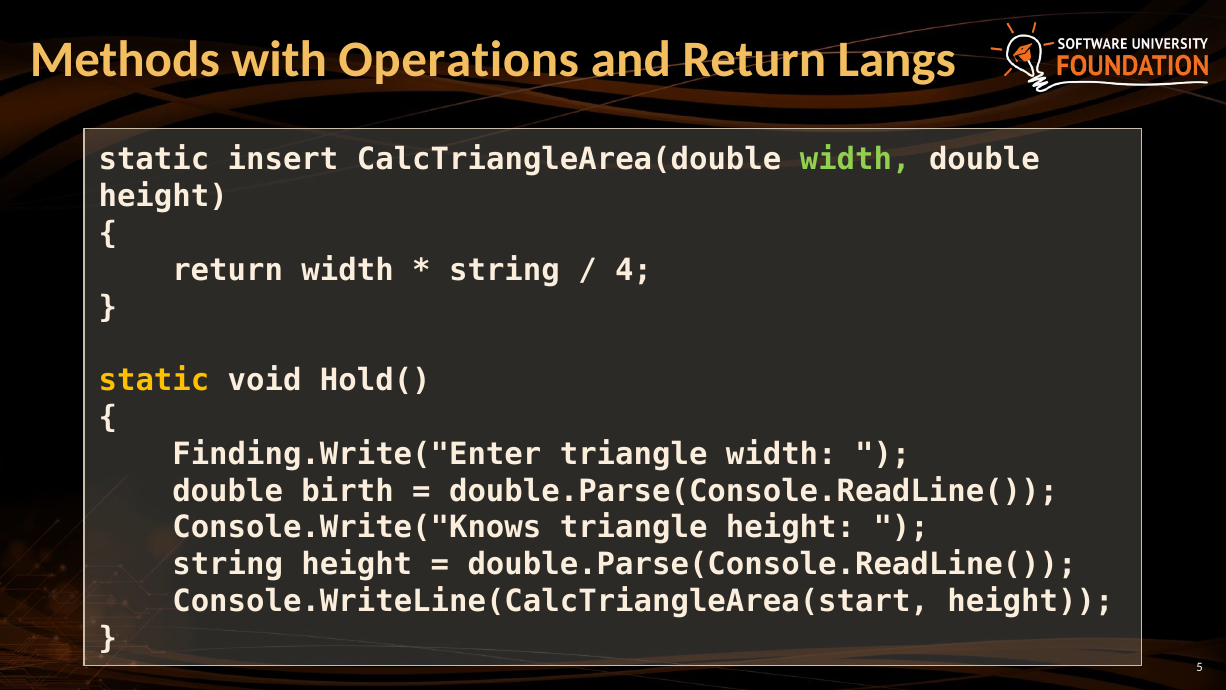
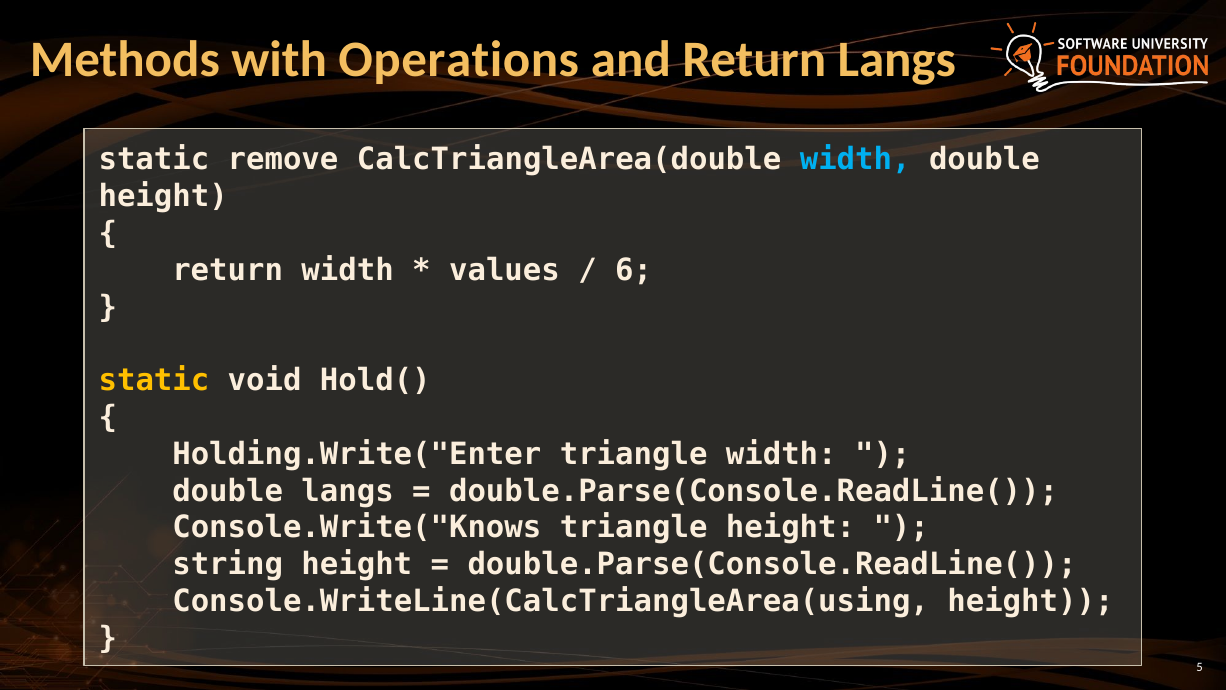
insert: insert -> remove (283, 160)
width colour: light green -> light blue (855, 160)
string: string -> values (504, 270)
4: 4 -> 6 (634, 270)
Finding.Write("Enter: Finding.Write("Enter -> Holding.Write("Enter (357, 454)
double birth: birth -> langs (348, 491)
Console.WriteLine(CalcTriangleArea(start: Console.WriteLine(CalcTriangleArea(start -> Console.WriteLine(CalcTriangleArea(using (551, 601)
